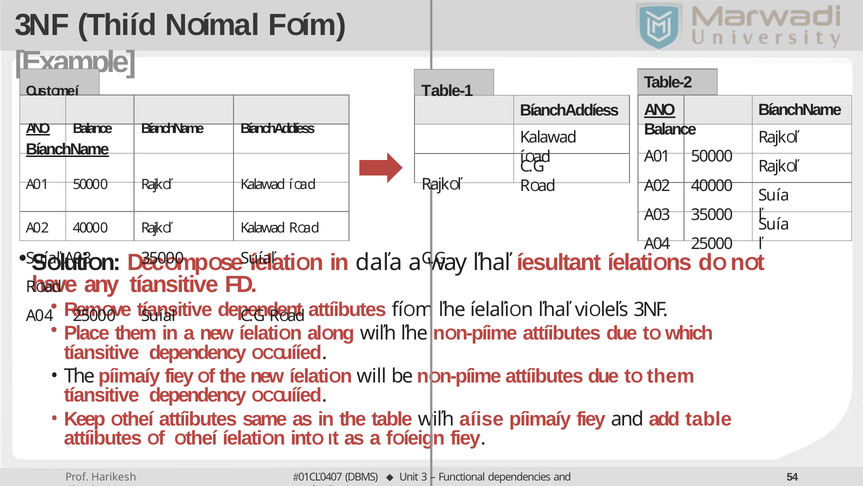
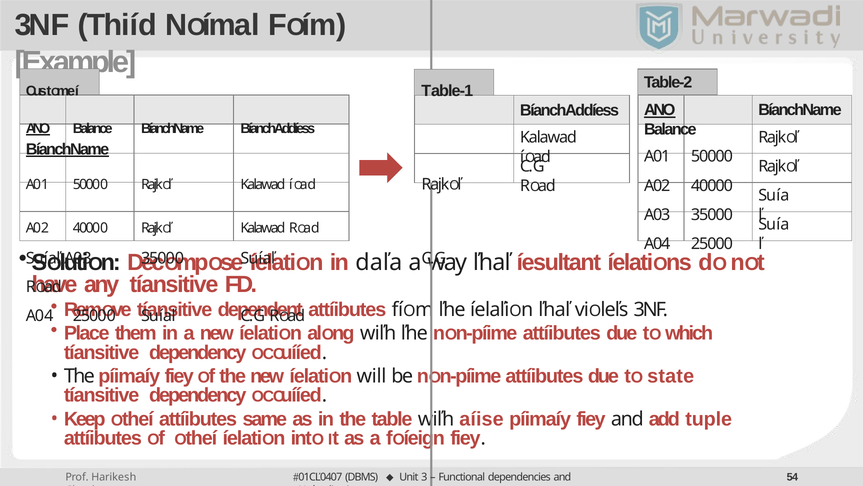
them: them -> state (671, 376)
add table: table -> tuple (709, 419)
